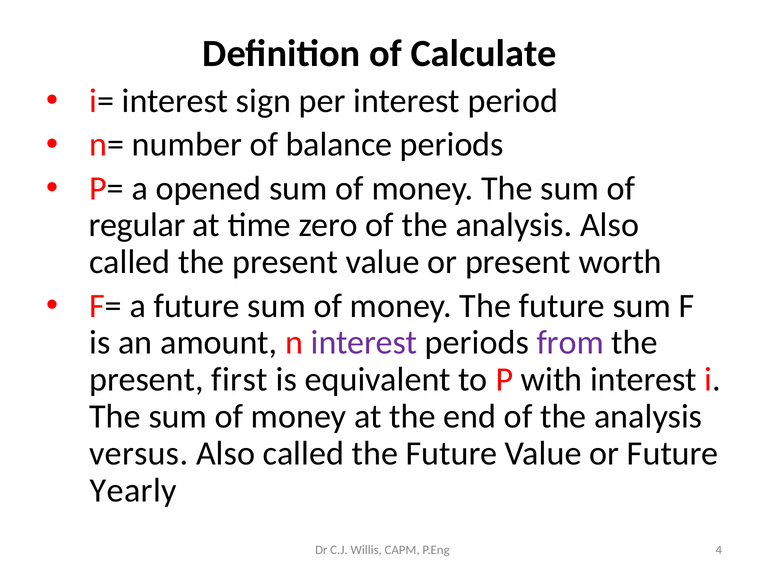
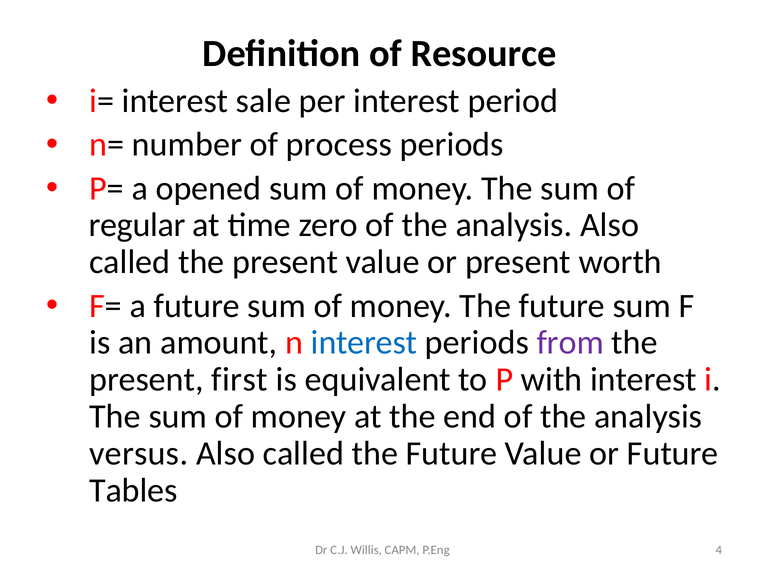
Calculate: Calculate -> Resource (484, 54)
sign: sign -> sale (263, 101)
balance: balance -> process (339, 145)
interest colour: purple -> blue (364, 343)
Yearly: Yearly -> Tables (133, 490)
